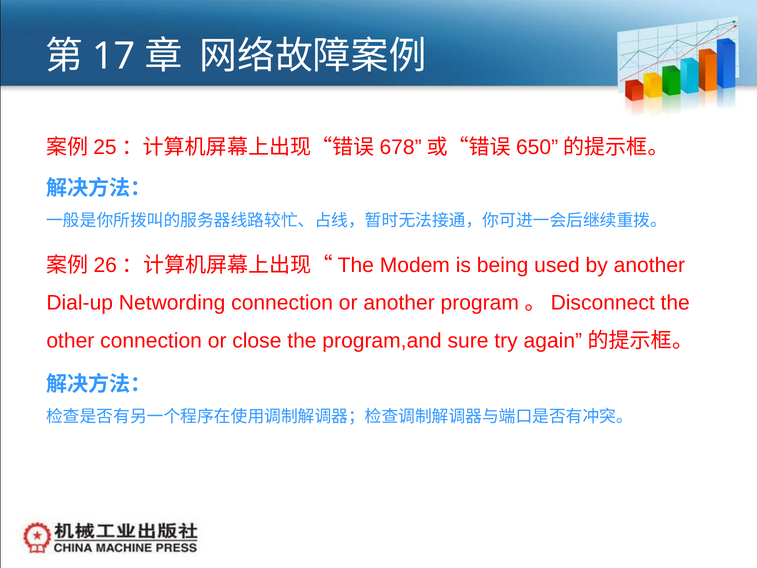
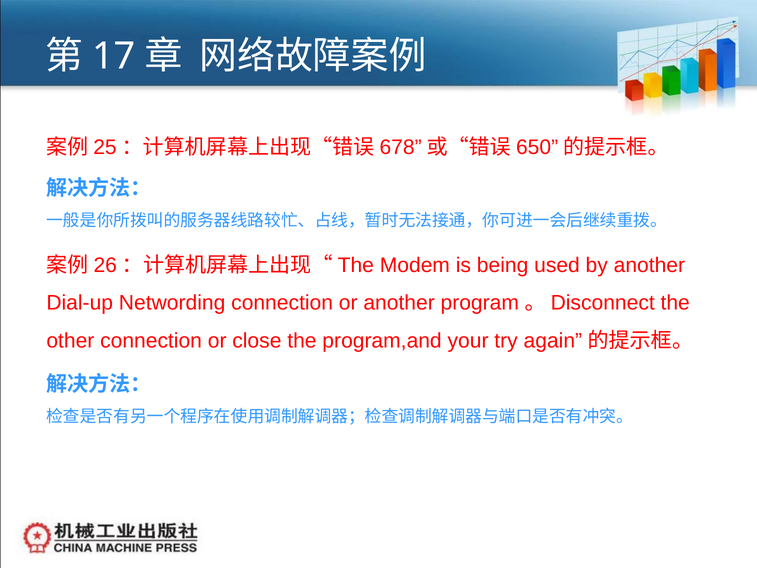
sure: sure -> your (468, 341)
